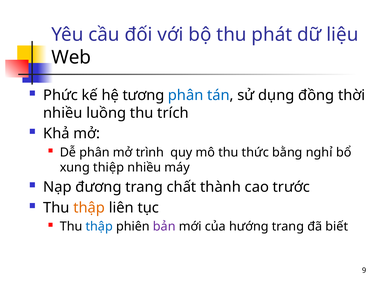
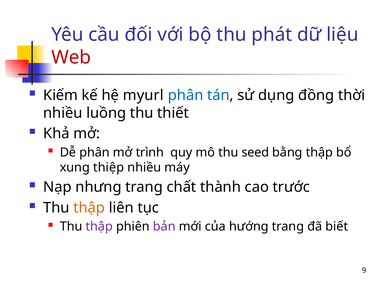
Web colour: black -> red (71, 57)
Phức: Phức -> Kiếm (61, 95)
tương: tương -> myurl (143, 95)
trích: trích -> thiết (173, 113)
thức: thức -> seed (255, 152)
bằng nghỉ: nghỉ -> thập (319, 152)
đương: đương -> nhưng (99, 187)
thập colour: blue -> purple (99, 226)
